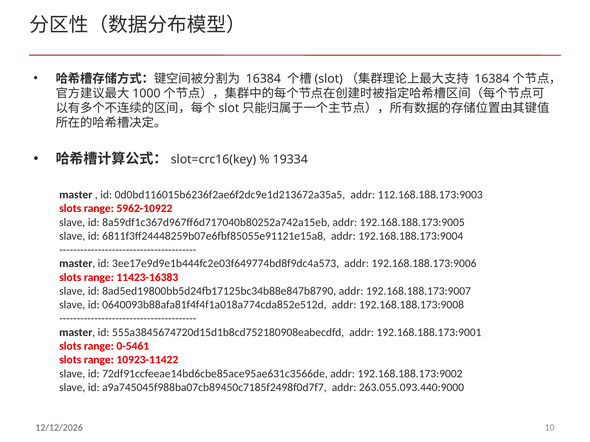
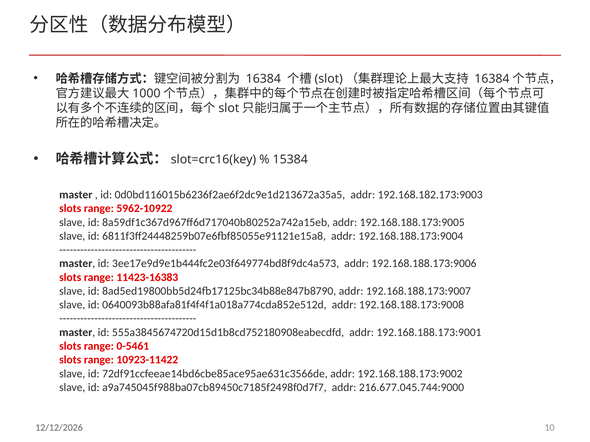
19334: 19334 -> 15384 (290, 160)
112.168.188.173:9003: 112.168.188.173:9003 -> 192.168.182.173:9003 (430, 195)
263.055.093.440:9000: 263.055.093.440:9000 -> 216.677.045.744:9000 (412, 388)
